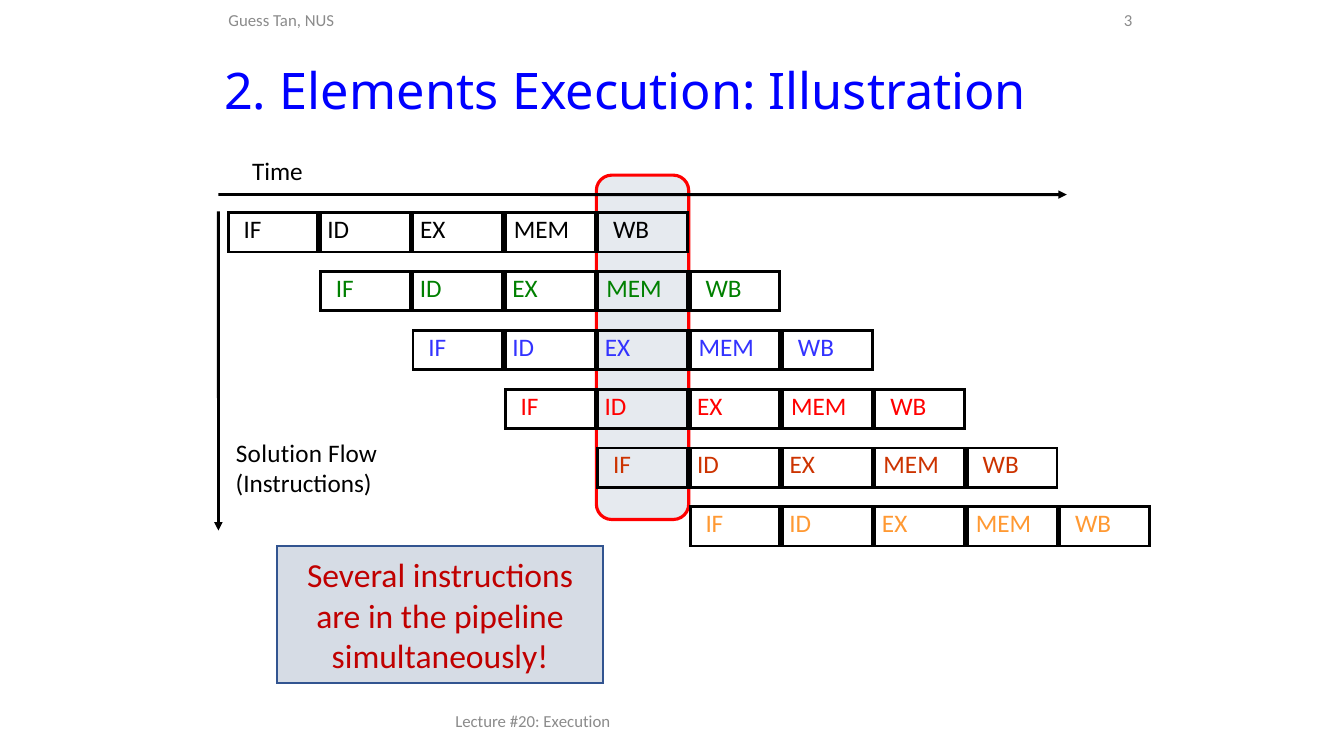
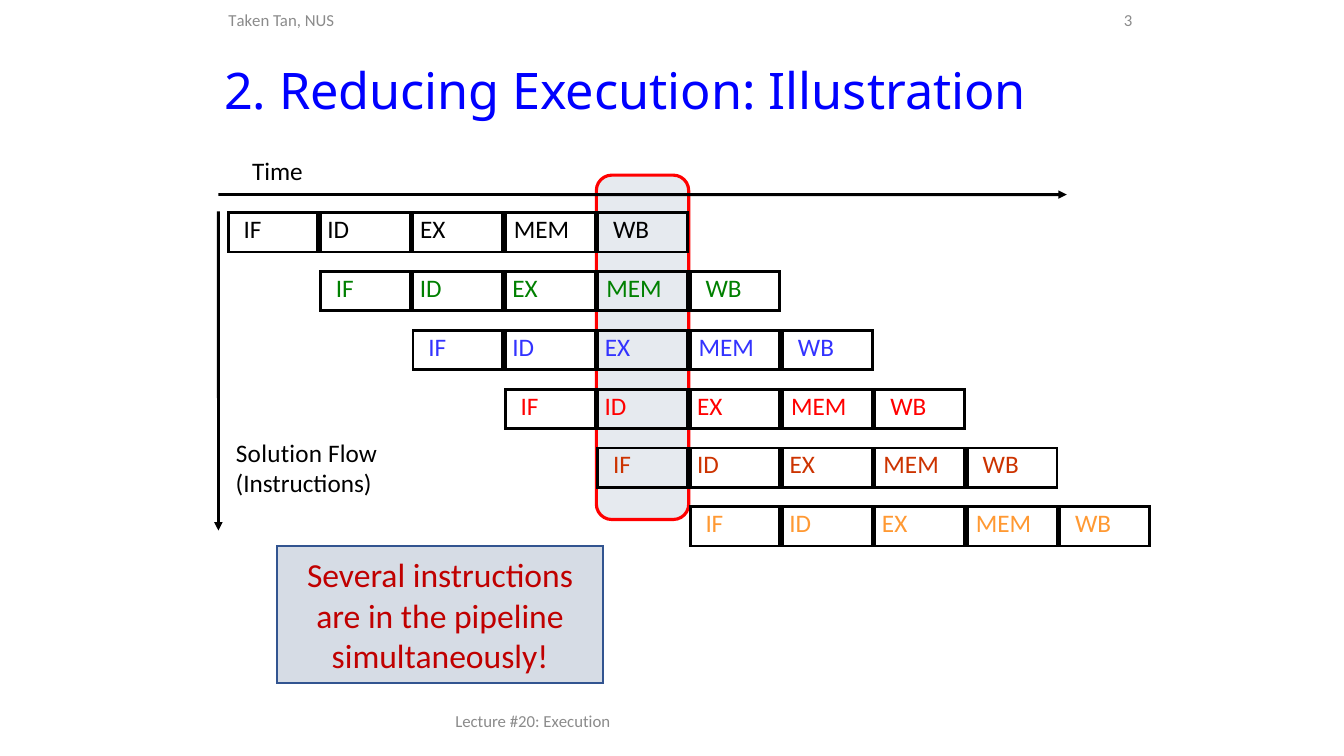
Guess: Guess -> Taken (249, 21)
Elements: Elements -> Reducing (389, 93)
